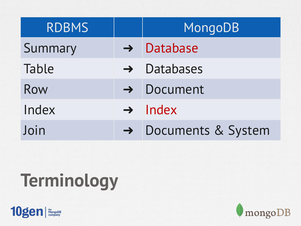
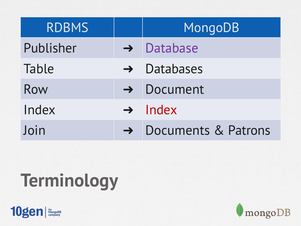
Summary: Summary -> Publisher (50, 48)
Database colour: red -> purple (172, 48)
System: System -> Patrons (249, 130)
